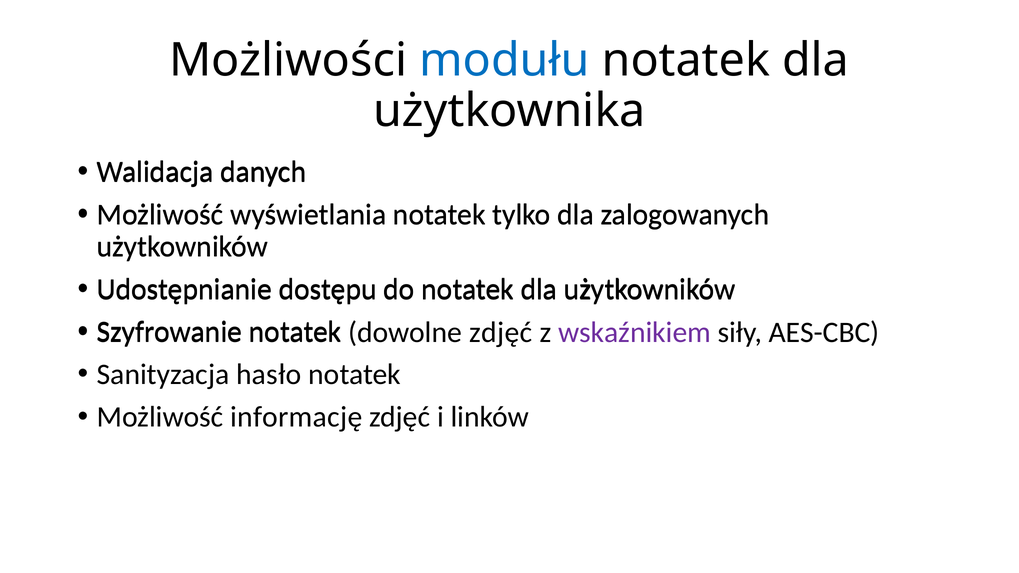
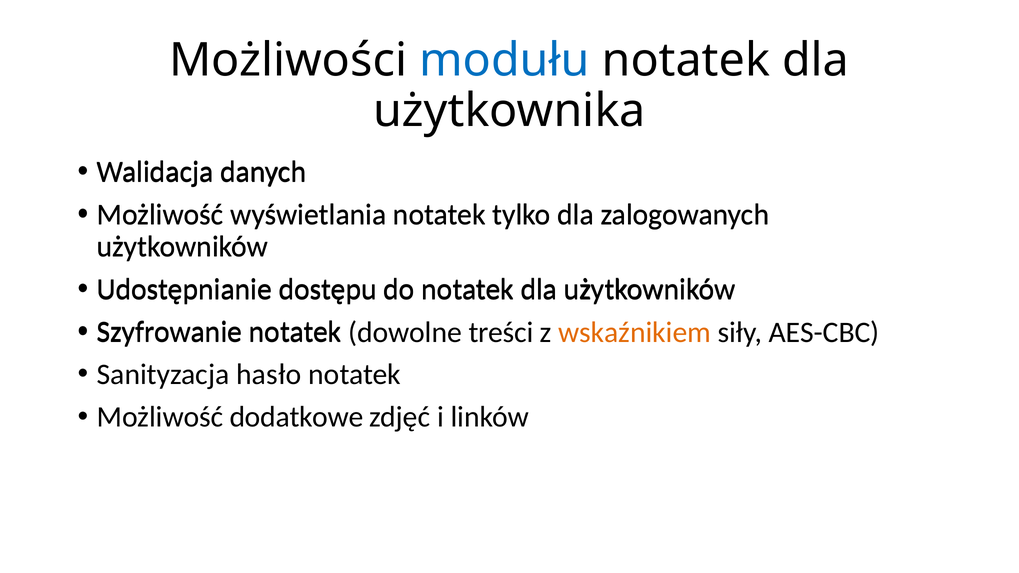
dowolne zdjęć: zdjęć -> treści (501, 333)
wskaźnikiem colour: purple -> orange (635, 333)
informację: informację -> dodatkowe (297, 417)
